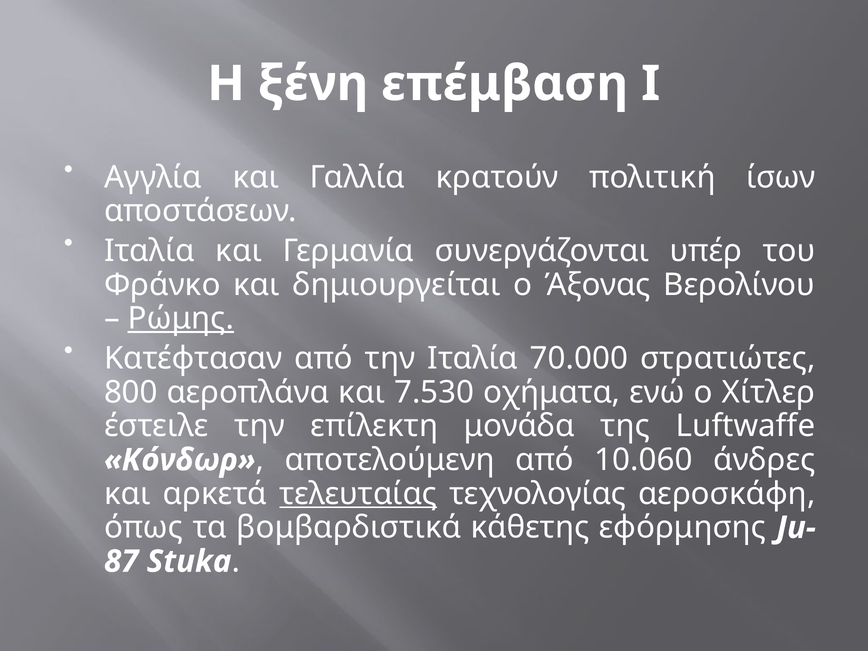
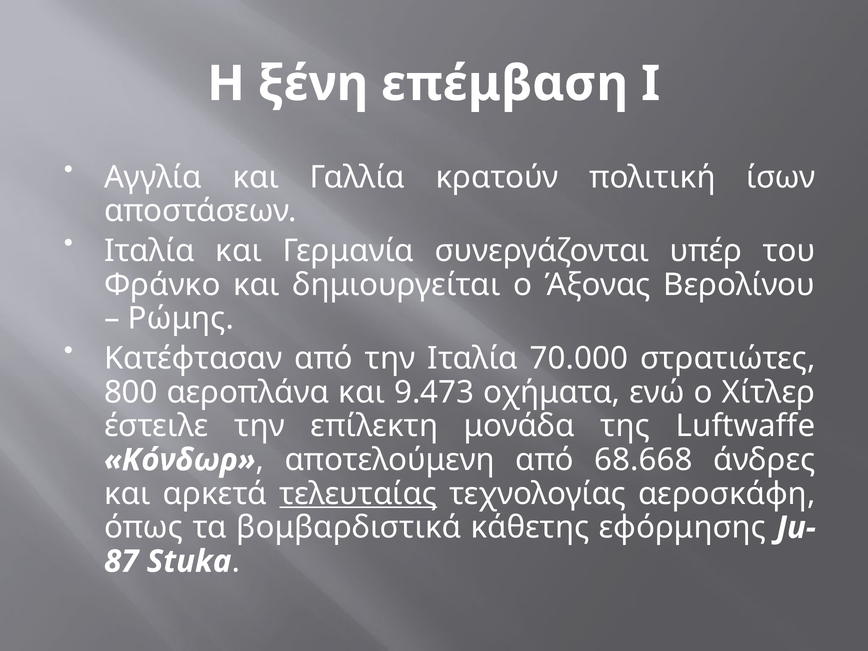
Ρώμης underline: present -> none (181, 319)
7.530: 7.530 -> 9.473 (434, 392)
10.060: 10.060 -> 68.668 (644, 460)
